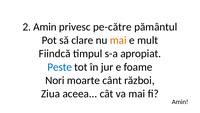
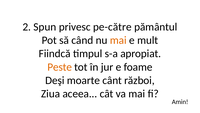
2 Amin: Amin -> Spun (45, 27)
clare: clare -> când (82, 40)
Peste colour: blue -> orange (60, 67)
Nori: Nori -> Deşi (55, 80)
